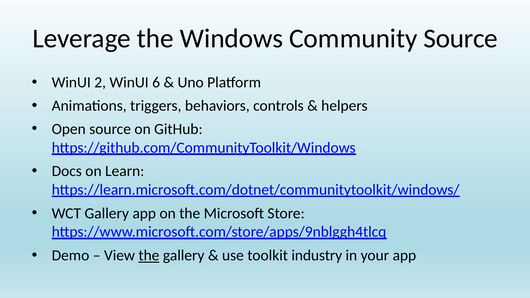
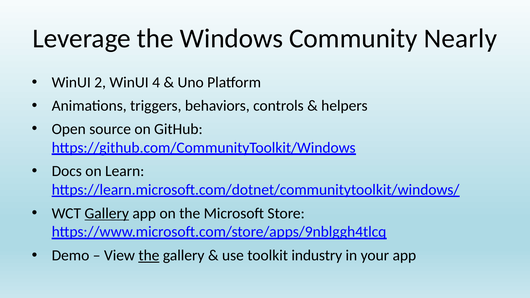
Community Source: Source -> Nearly (460, 39)
6: 6 -> 4 (156, 83)
Gallery underline: none -> present (107, 213)
